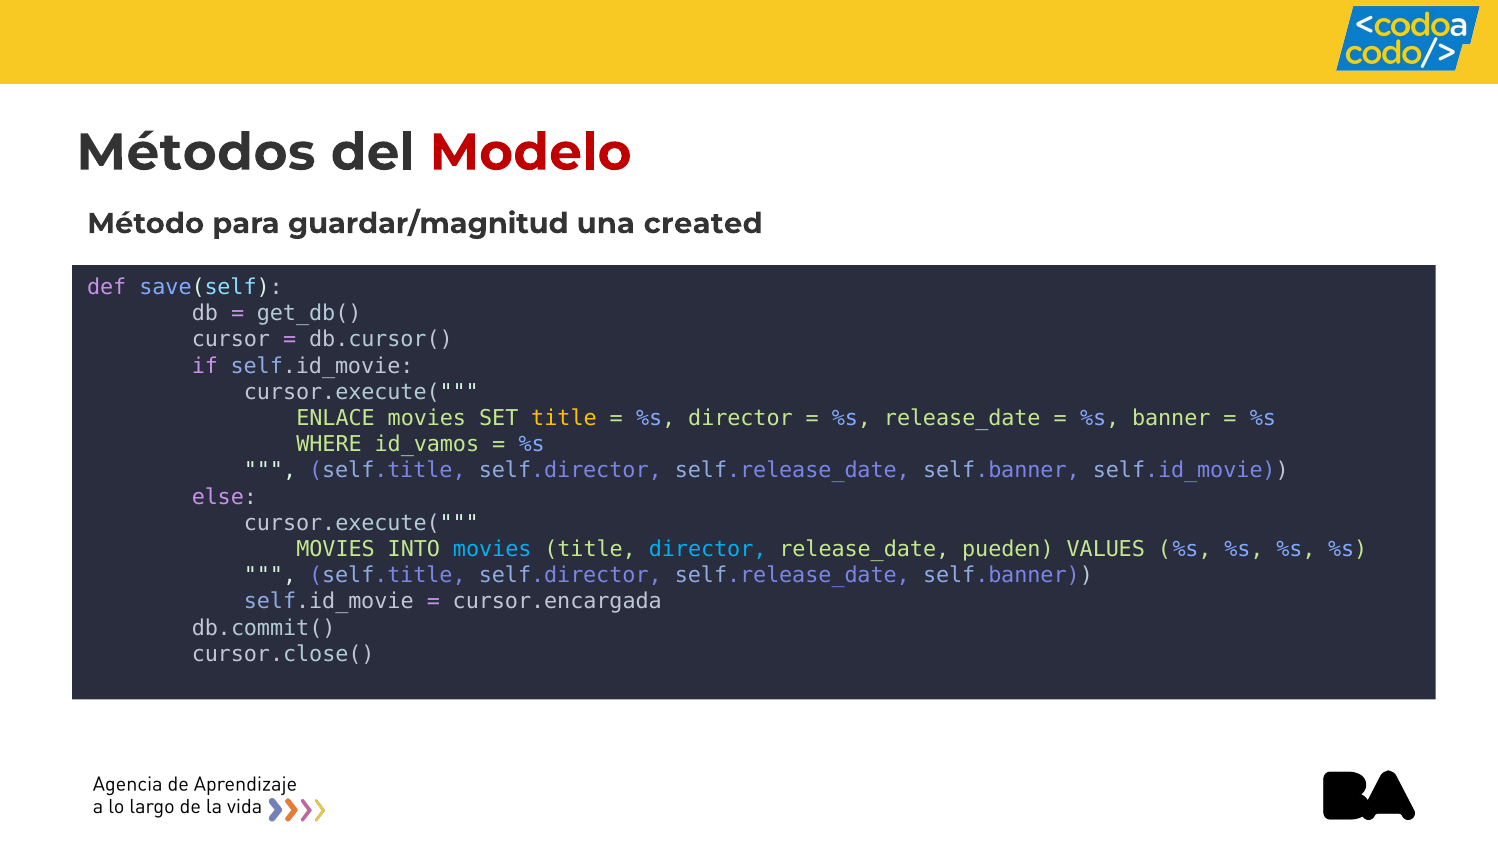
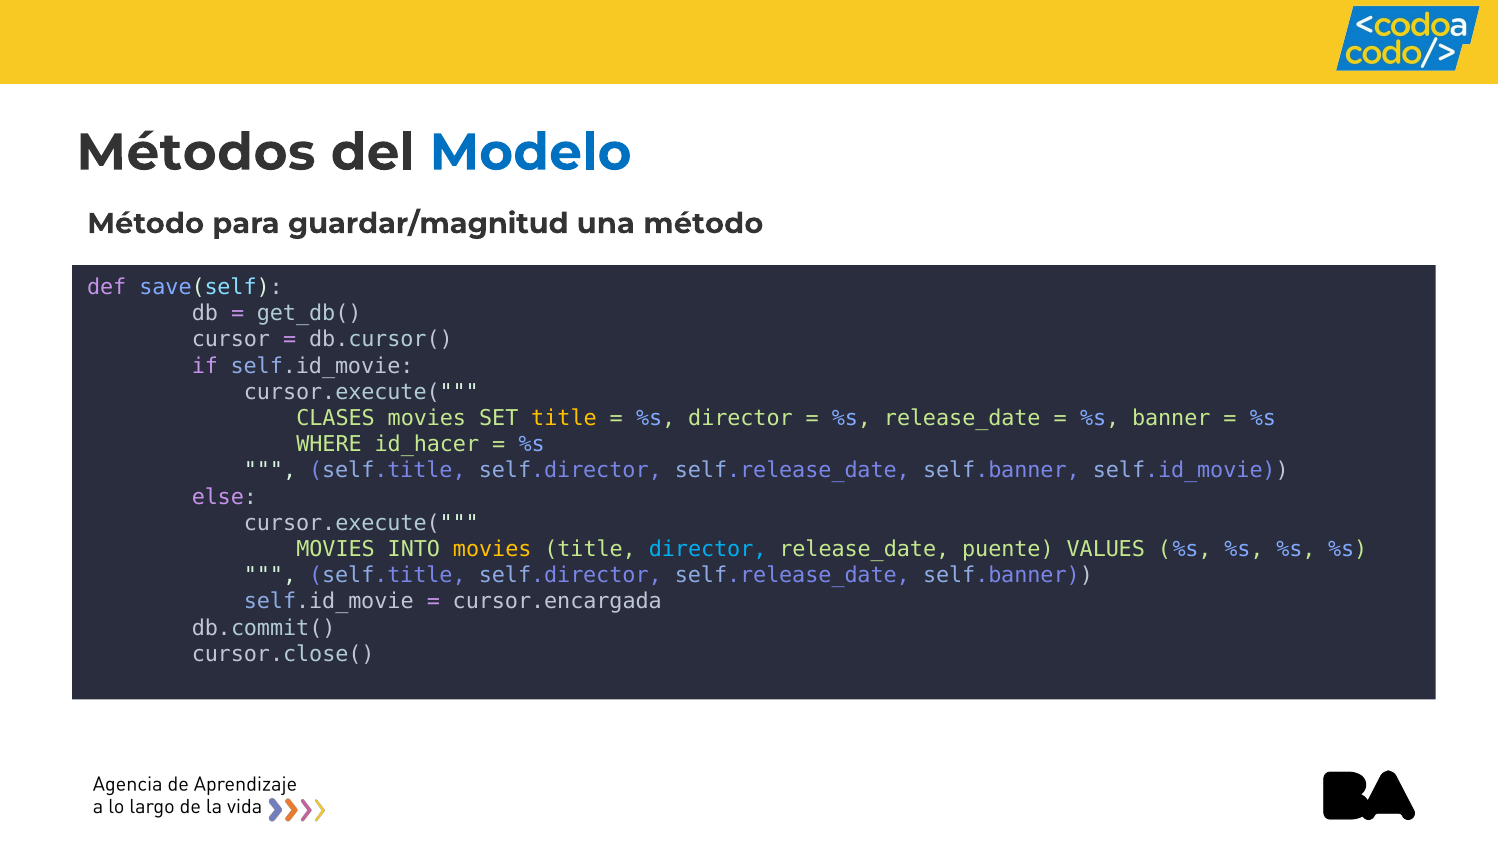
Modelo colour: red -> blue (531, 153)
una created: created -> método (703, 223)
ENLACE: ENLACE -> CLASES (336, 418)
id_vamos: id_vamos -> id_hacer (427, 444)
movies colour: light blue -> yellow (492, 549)
pueden: pueden -> puente (1008, 549)
